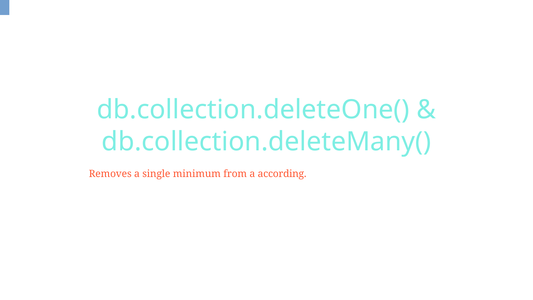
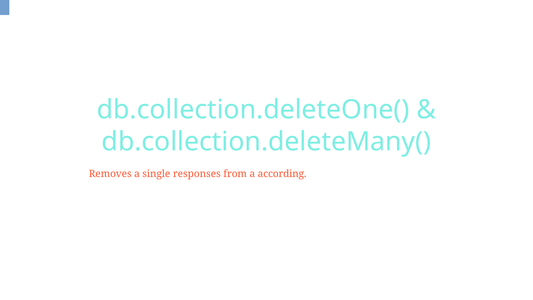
minimum: minimum -> responses (197, 174)
